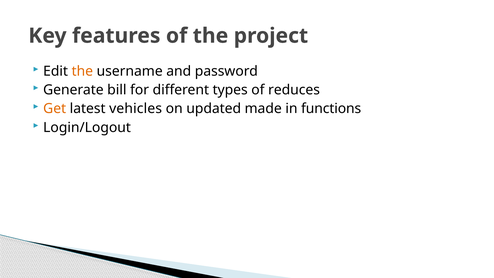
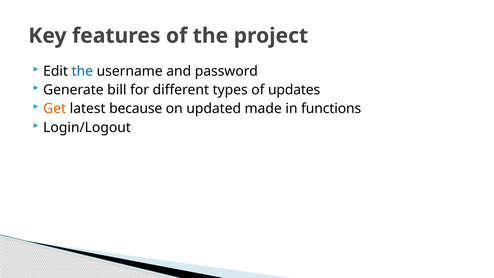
the colour: orange -> blue (82, 71)
reduces: reduces -> updates (294, 90)
vehicles: vehicles -> because (136, 109)
